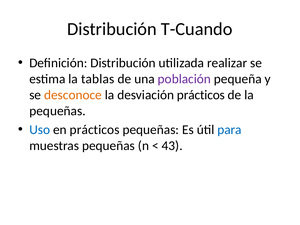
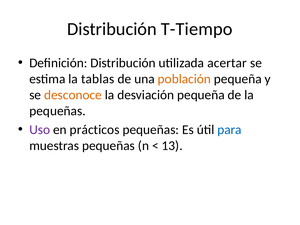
T-Cuando: T-Cuando -> T-Tiempo (197, 29)
realizar: realizar -> acertar (227, 63)
población colour: purple -> orange (184, 79)
desviación prácticos: prácticos -> pequeña (201, 95)
Uso colour: blue -> purple (40, 130)
43: 43 -> 13 (172, 146)
